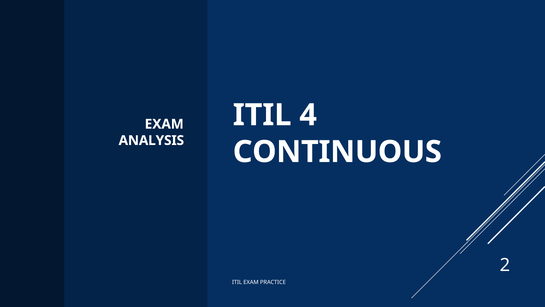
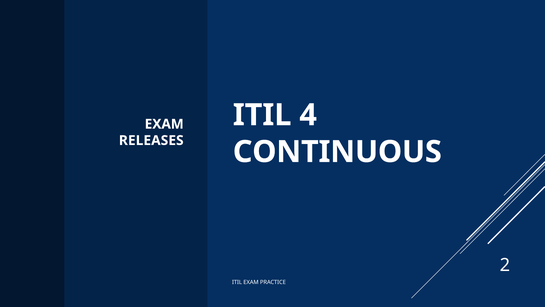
ANALYSIS: ANALYSIS -> RELEASES (151, 140)
